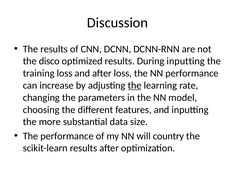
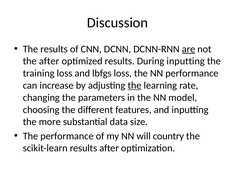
are underline: none -> present (189, 49)
the disco: disco -> after (49, 61)
and after: after -> lbfgs (102, 73)
